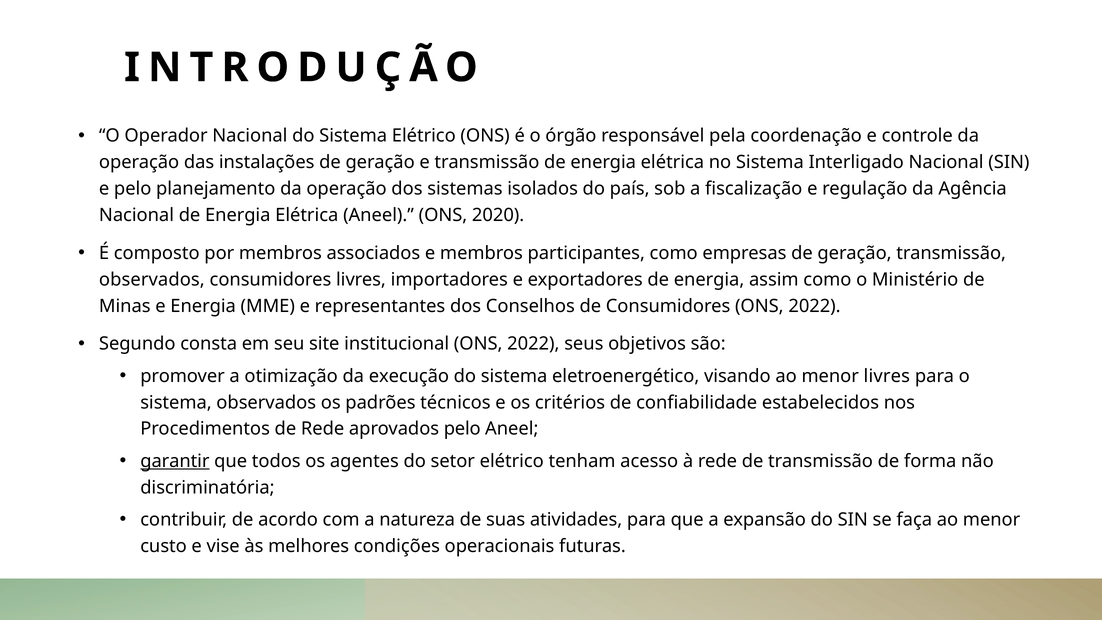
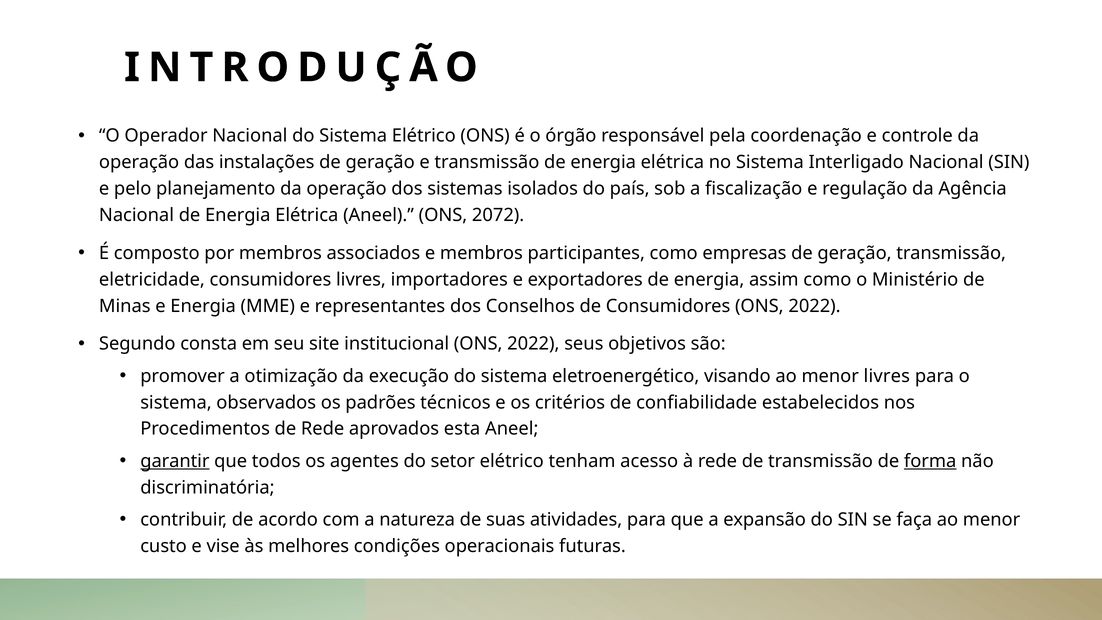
2020: 2020 -> 2072 (498, 215)
observados: observados -> eletricidade (152, 279)
aprovados pelo: pelo -> esta (462, 429)
forma underline: none -> present (930, 461)
